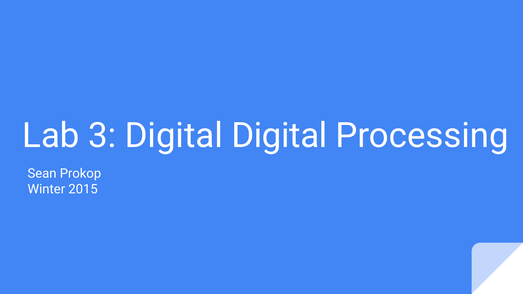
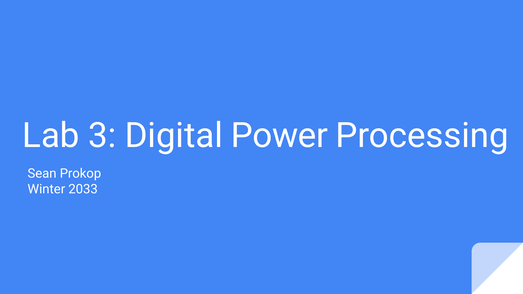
Digital Digital: Digital -> Power (279, 136)
2015: 2015 -> 2033 (83, 189)
